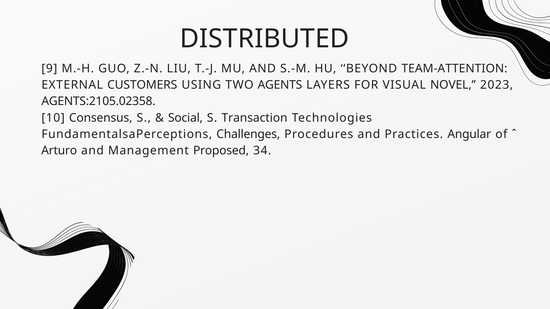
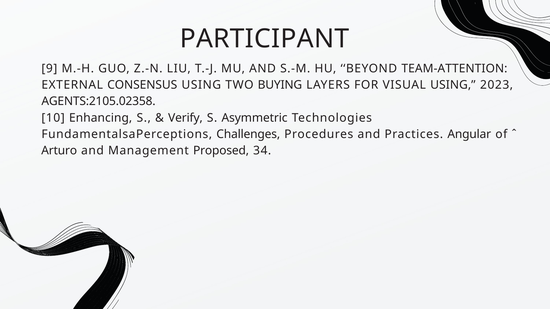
DISTRIBUTED: DISTRIBUTED -> PARTICIPANT (264, 39)
CUSTOMERS: CUSTOMERS -> CONSENSUS (142, 85)
AGENTS: AGENTS -> BUYING (280, 85)
VISUAL NOVEL: NOVEL -> USING (453, 85)
Consensus: Consensus -> Enhancing (101, 118)
Social: Social -> Verify (185, 118)
Transaction: Transaction -> Asymmetric (255, 118)
